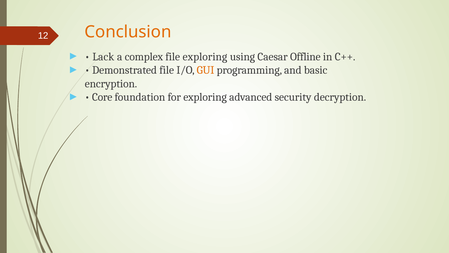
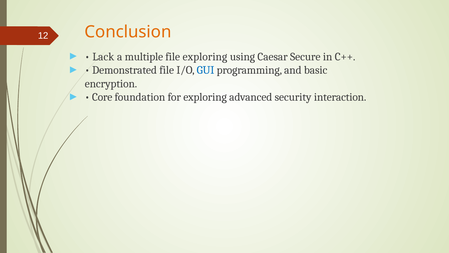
complex: complex -> multiple (144, 57)
Offline: Offline -> Secure (305, 57)
GUI colour: orange -> blue (205, 70)
decryption: decryption -> interaction (340, 97)
